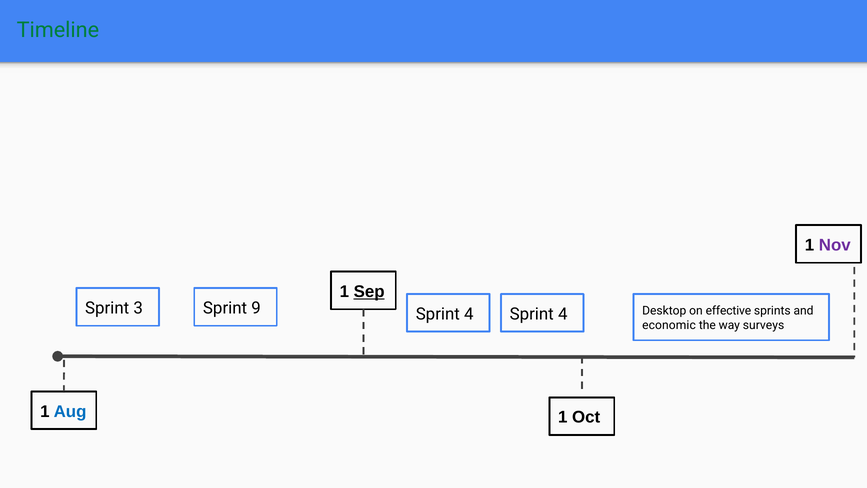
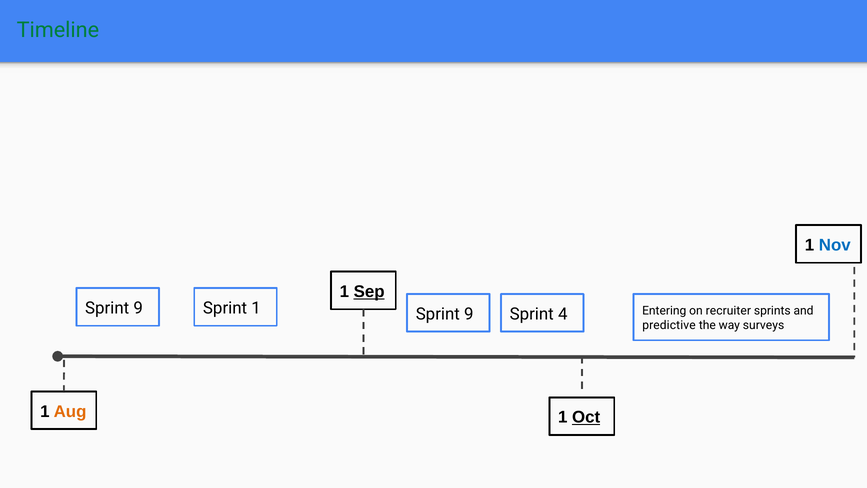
Nov colour: purple -> blue (835, 245)
3: 3 -> 9 (138, 308)
Sprint 9: 9 -> 1 (256, 308)
4: 4 -> 9 (469, 314)
Desktop: Desktop -> Entering (664, 310)
effective: effective -> recruiter (728, 310)
economic: economic -> predictive (669, 325)
Aug colour: blue -> orange (70, 411)
Oct underline: none -> present (586, 417)
